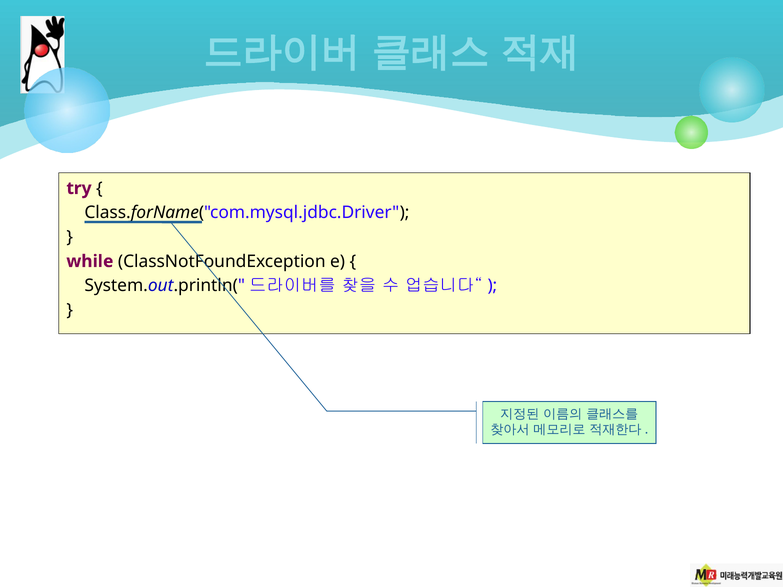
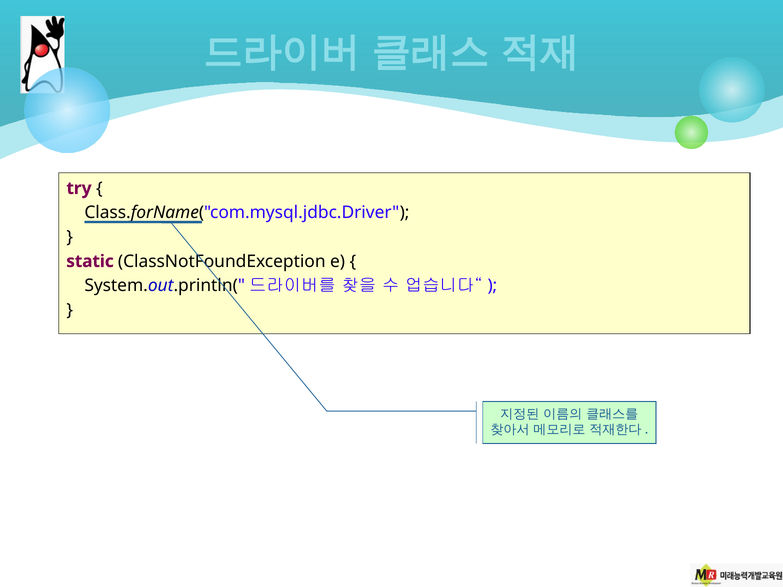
while: while -> static (90, 261)
